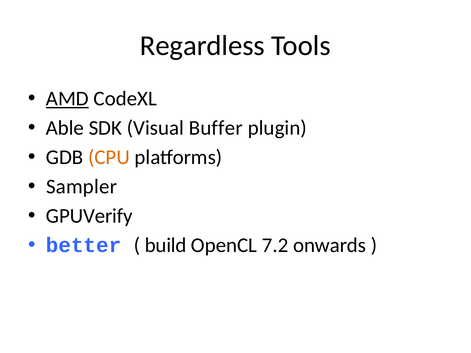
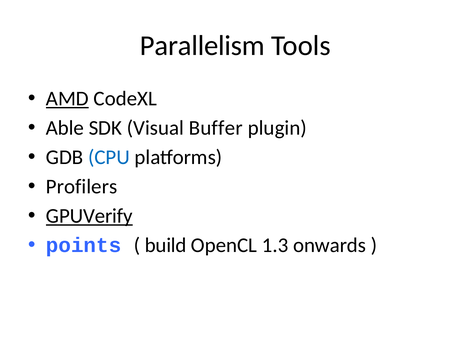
Regardless: Regardless -> Parallelism (202, 46)
CPU colour: orange -> blue (109, 157)
Sampler: Sampler -> Profilers (82, 187)
GPUVerify underline: none -> present (89, 216)
better: better -> points (84, 245)
7.2: 7.2 -> 1.3 (275, 245)
